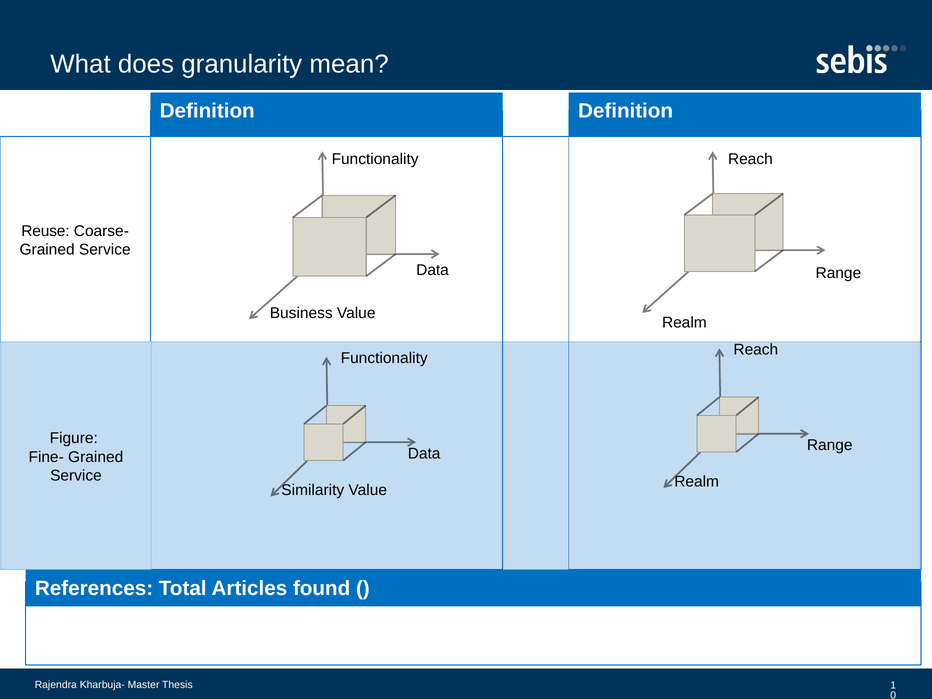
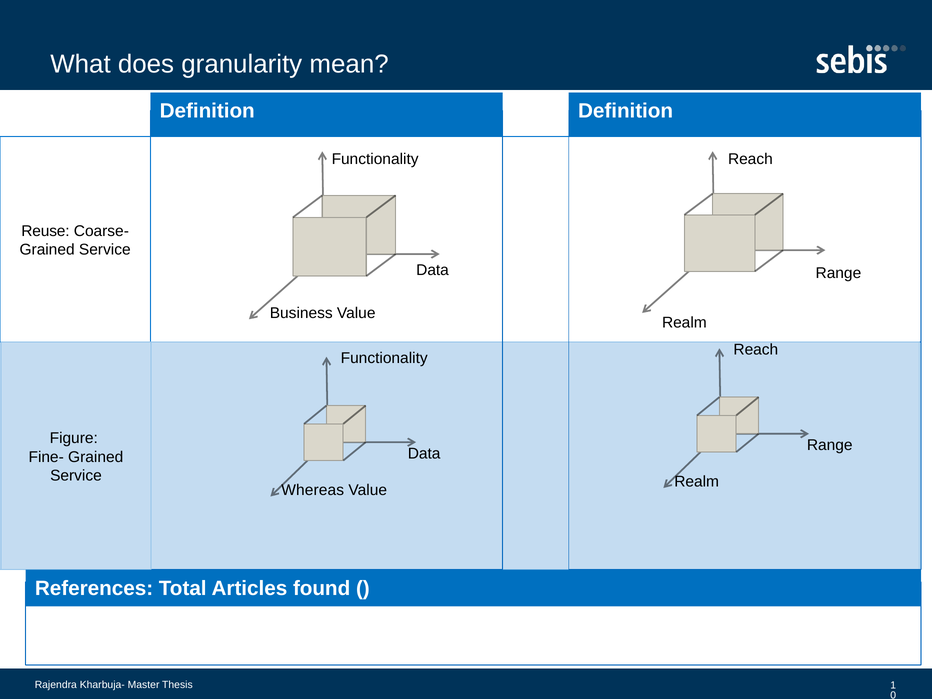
Similarity: Similarity -> Whereas (313, 490)
